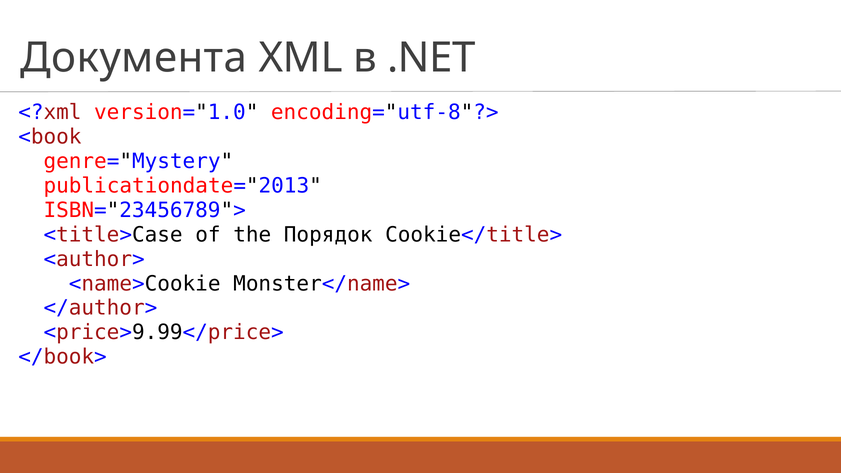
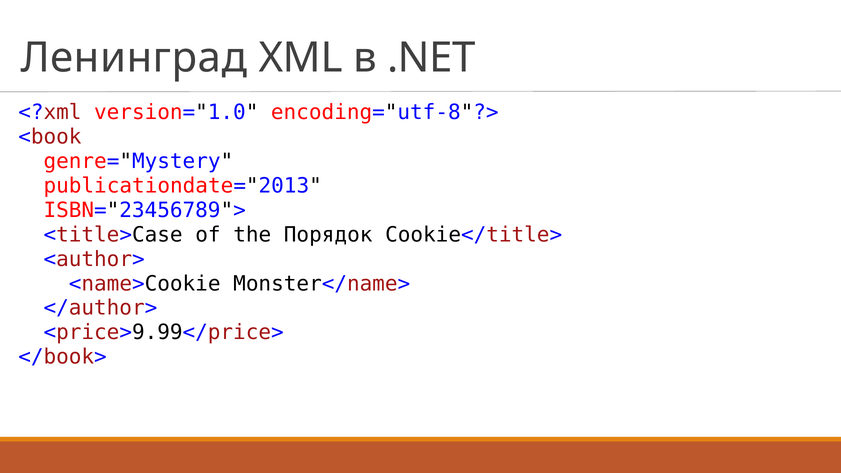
Документа: Документа -> Ленинград (134, 58)
